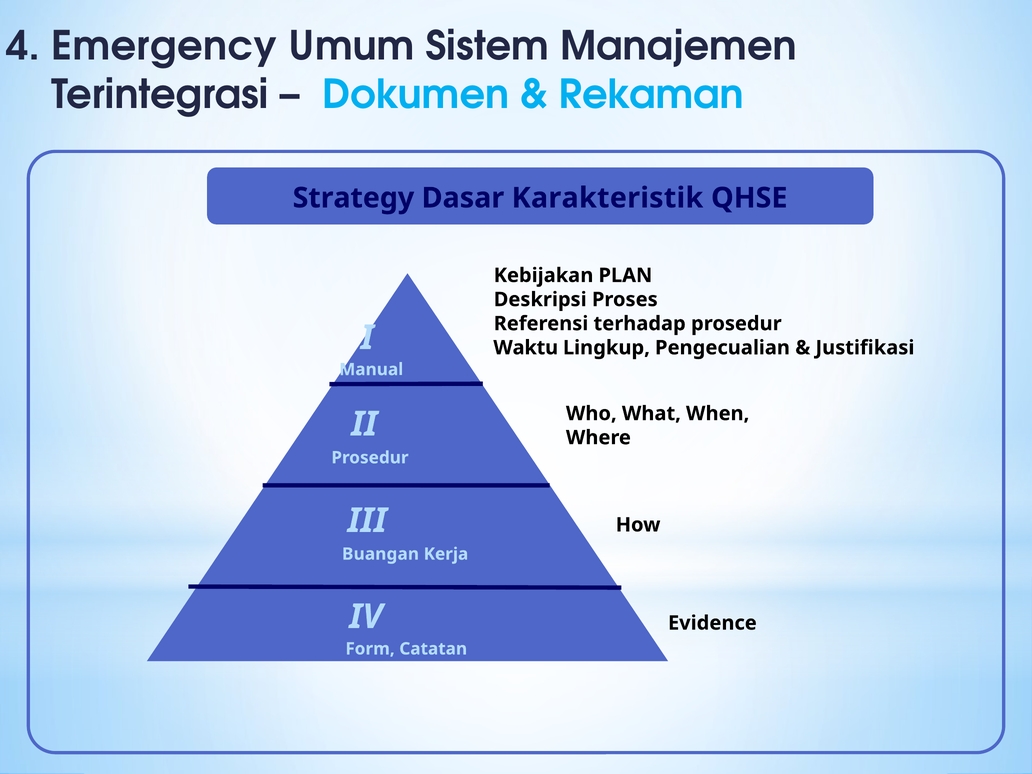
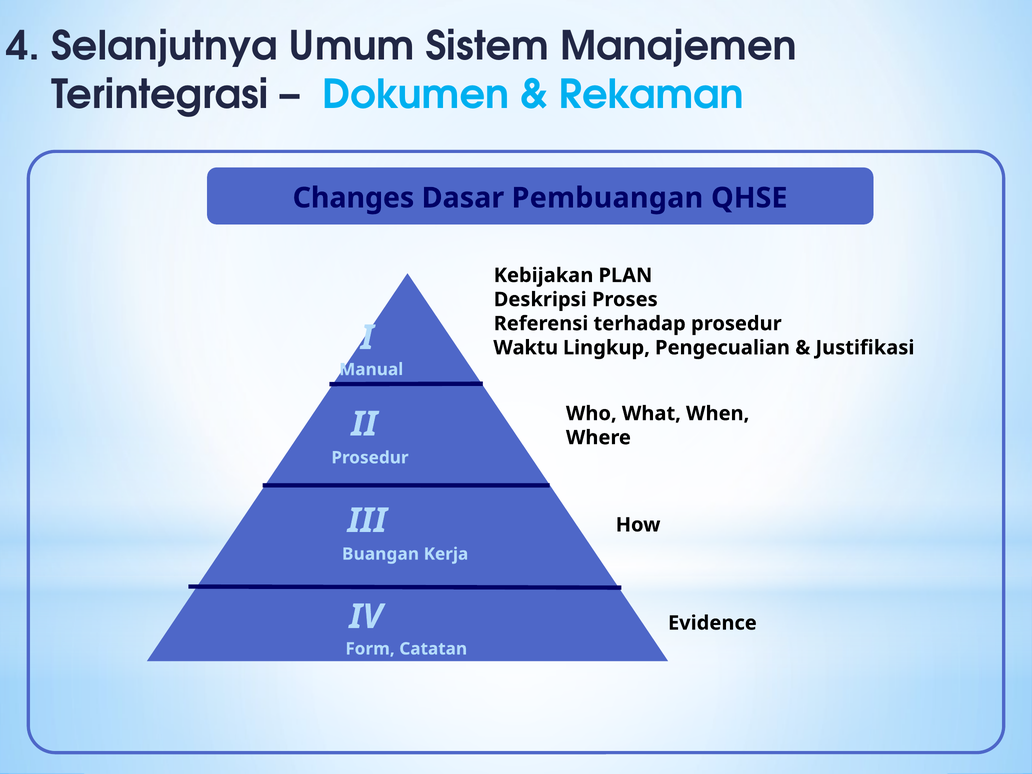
Emergency: Emergency -> Selanjutnya (164, 47)
Strategy: Strategy -> Changes (353, 198)
Karakteristik: Karakteristik -> Pembuangan (607, 198)
